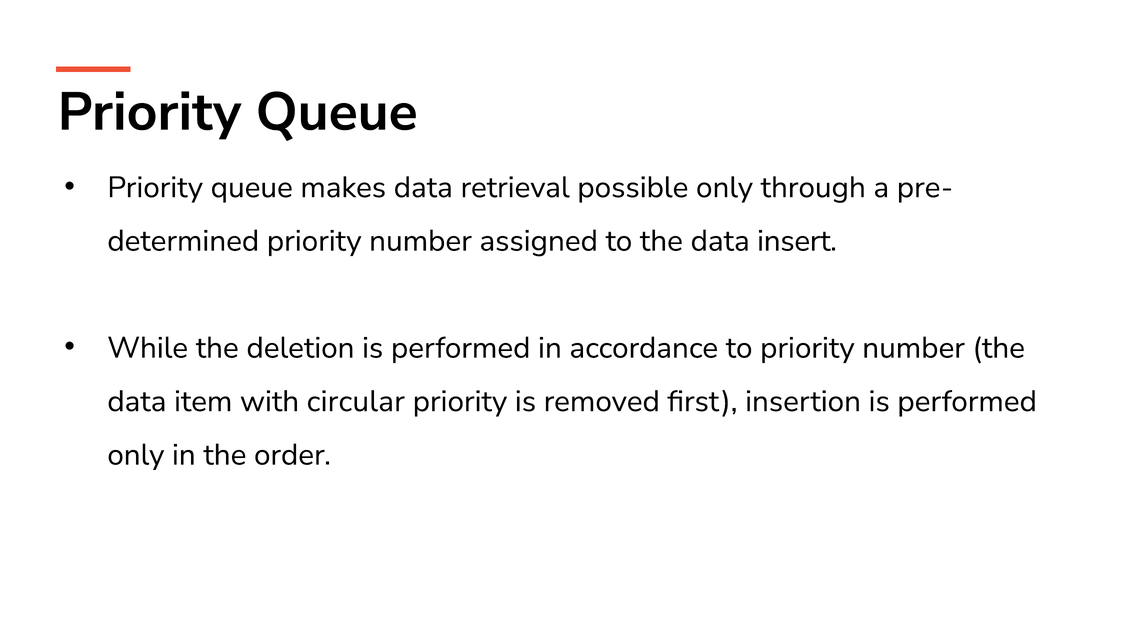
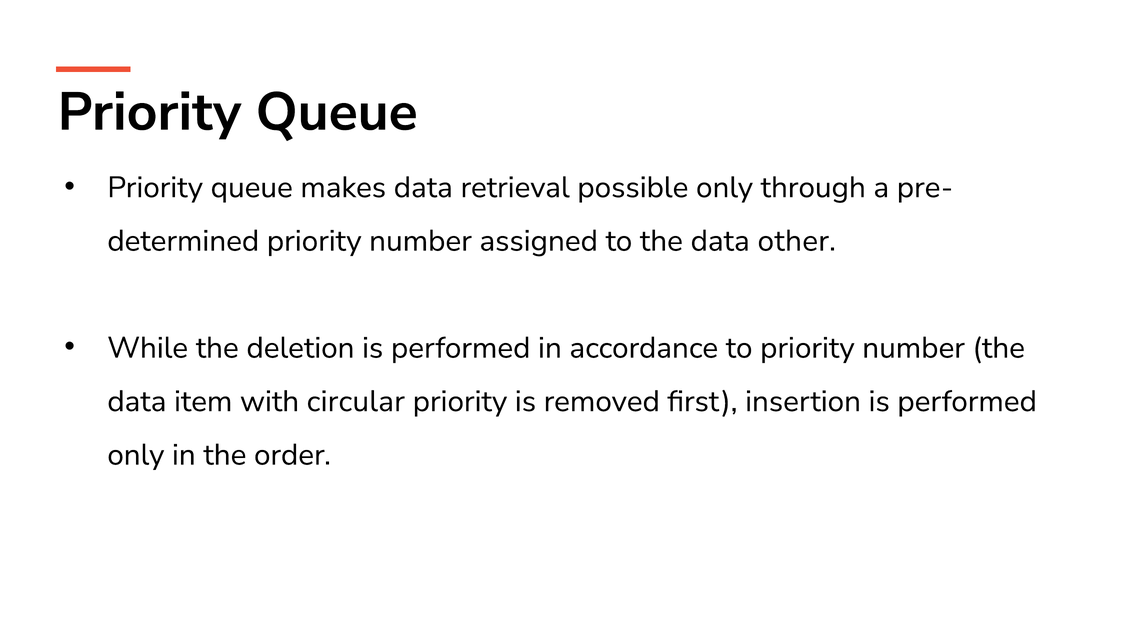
insert: insert -> other (797, 241)
